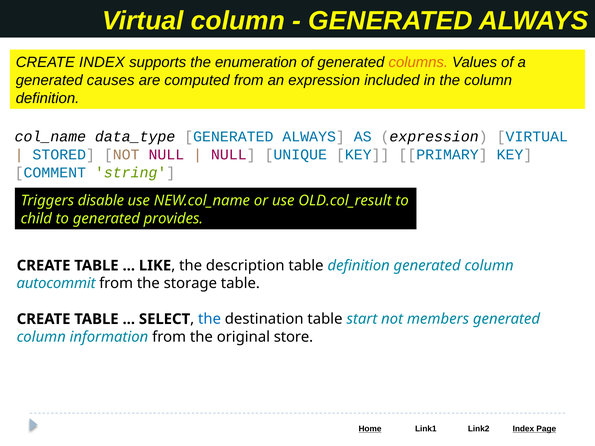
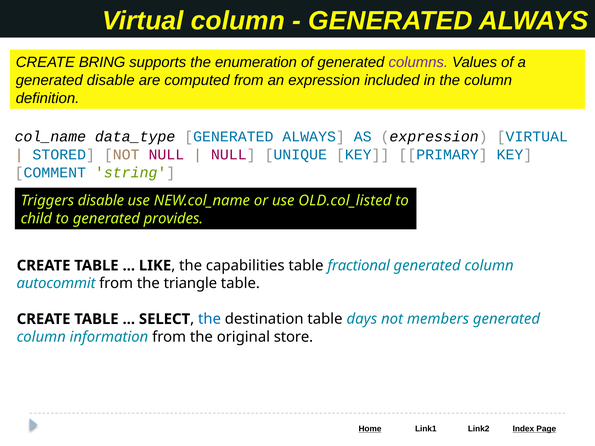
CREATE INDEX: INDEX -> BRING (102, 62)
columns colour: orange -> purple (418, 62)
generated causes: causes -> disable (111, 80)
OLD.col_result: OLD.col_result -> OLD.col_listed (345, 201)
description: description -> capabilities (245, 266)
table definition: definition -> fractional (359, 266)
storage: storage -> triangle (190, 284)
start: start -> days (362, 319)
